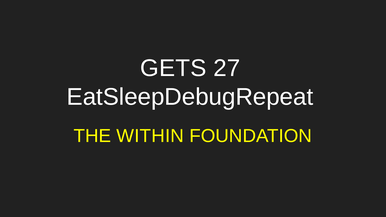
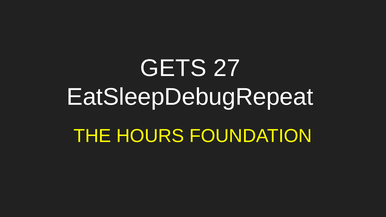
WITHIN: WITHIN -> HOURS (150, 136)
